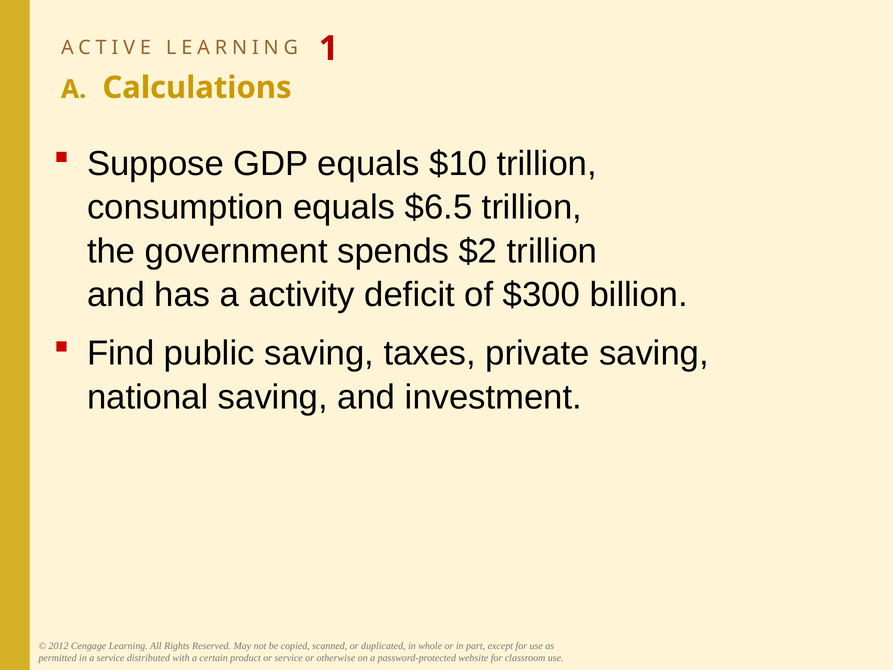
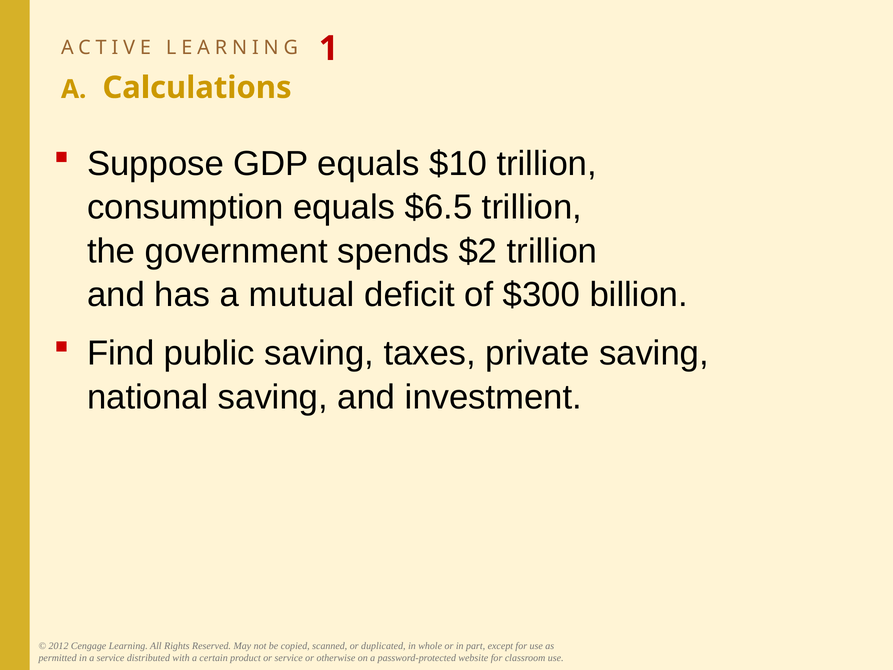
activity: activity -> mutual (302, 295)
